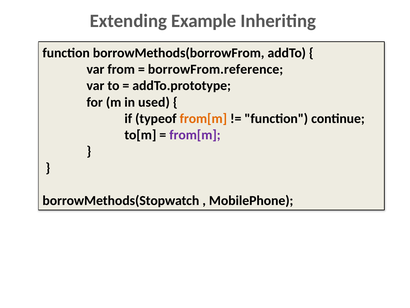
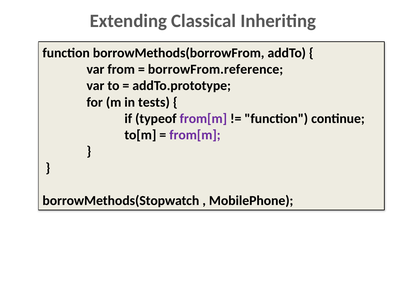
Example: Example -> Classical (204, 21)
used: used -> tests (154, 102)
from[m colour: orange -> purple (203, 118)
